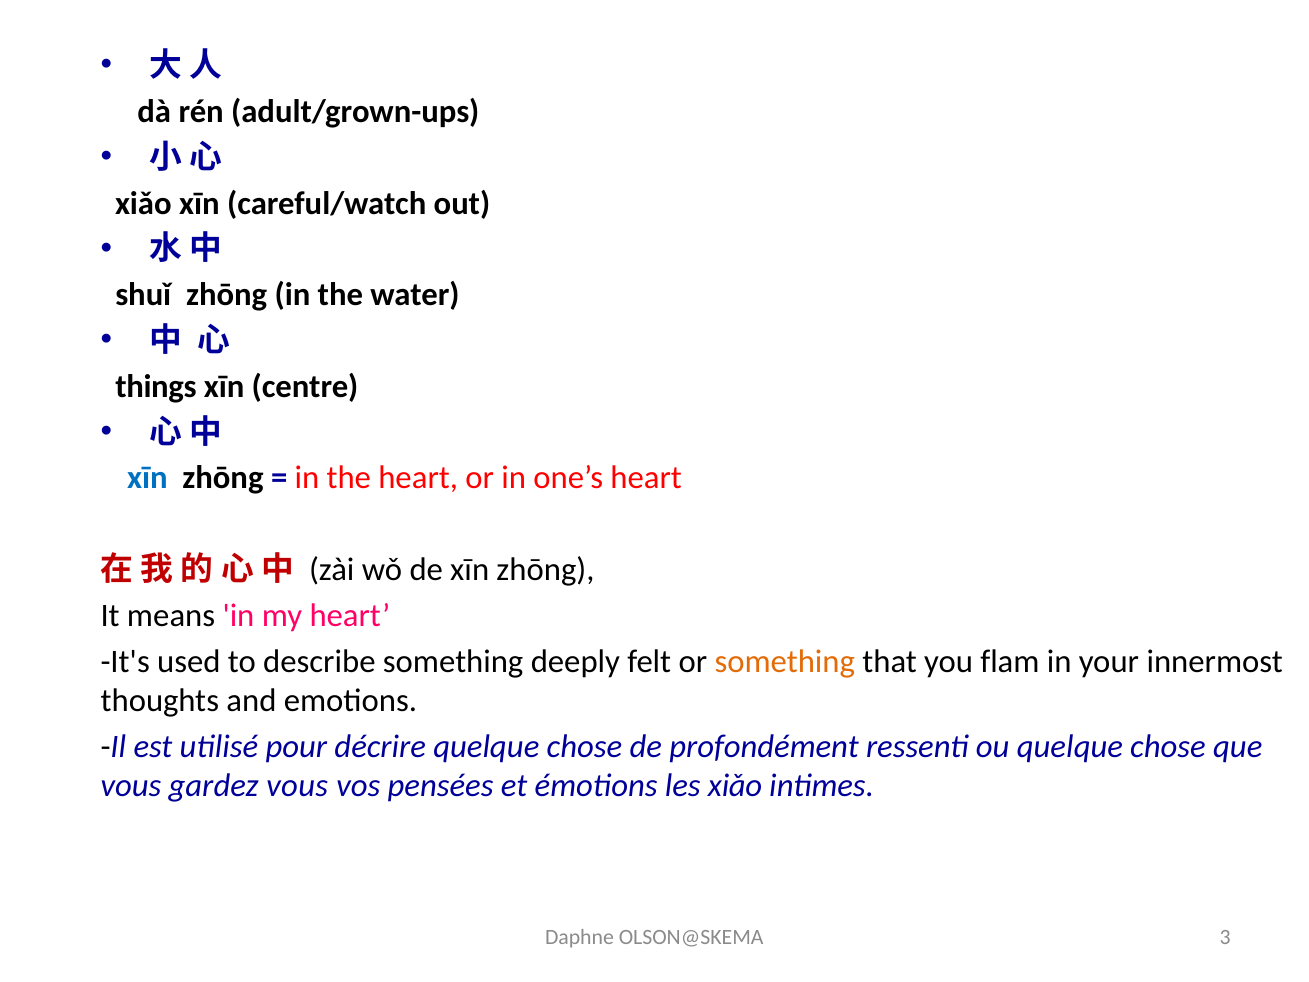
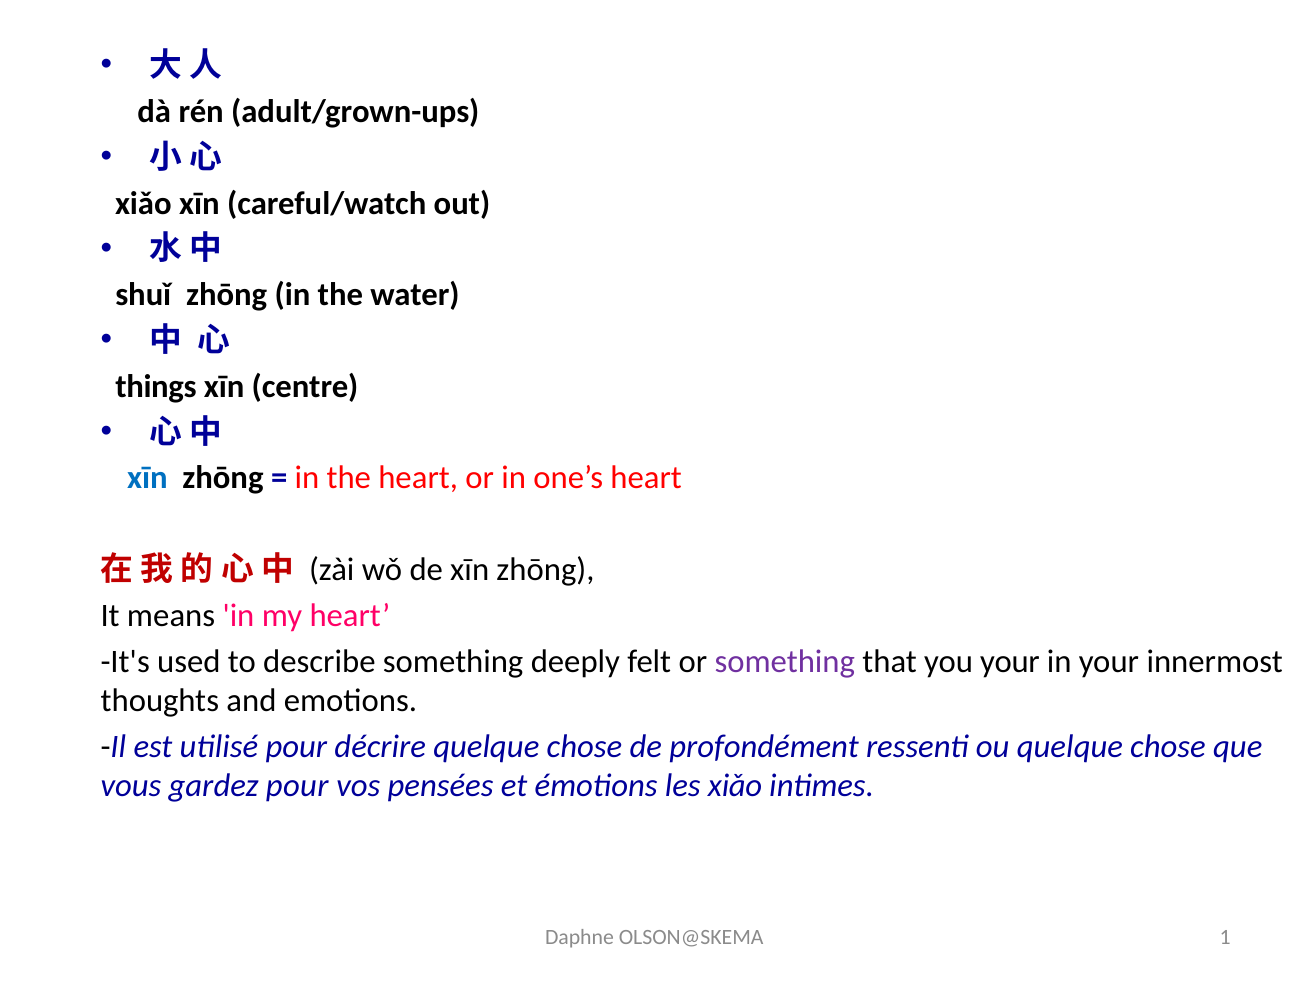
something colour: orange -> purple (785, 661)
you flam: flam -> your (1010, 661)
gardez vous: vous -> pour (297, 786)
3: 3 -> 1 (1225, 937)
